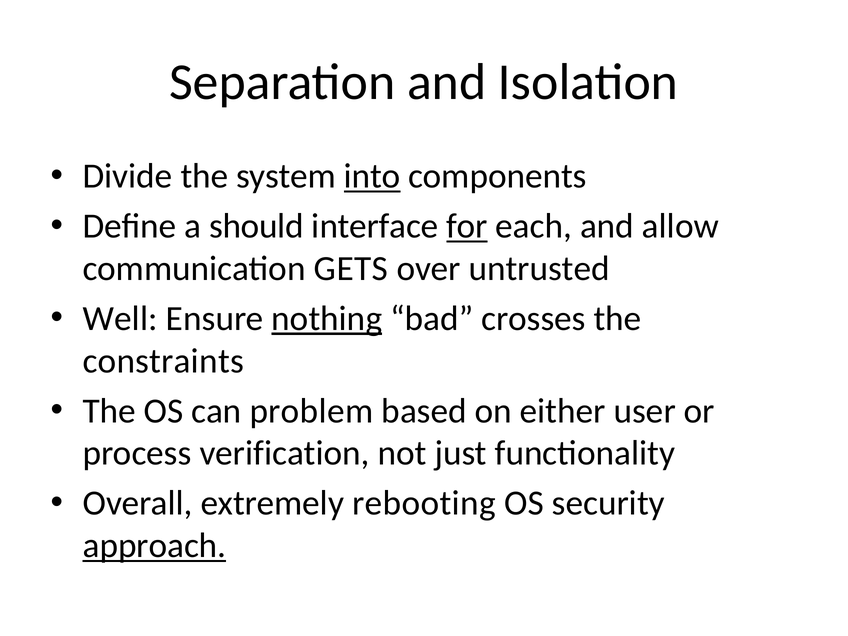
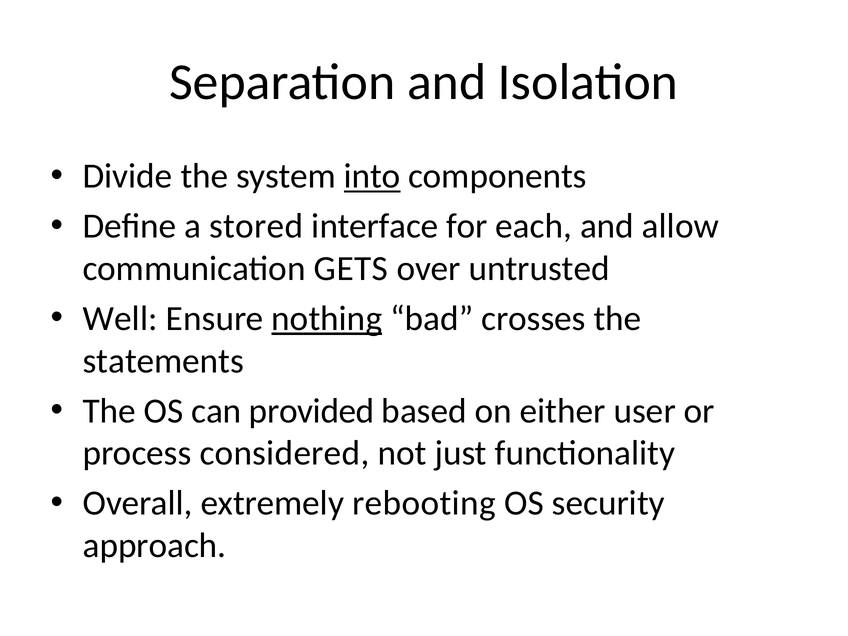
should: should -> stored (256, 226)
for underline: present -> none (467, 226)
constraints: constraints -> statements (163, 361)
problem: problem -> provided (312, 411)
verification: verification -> considered (284, 453)
approach underline: present -> none (155, 546)
